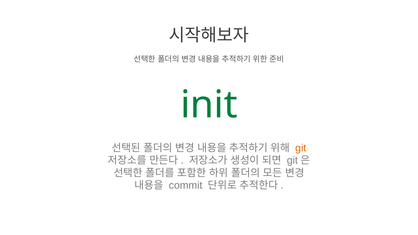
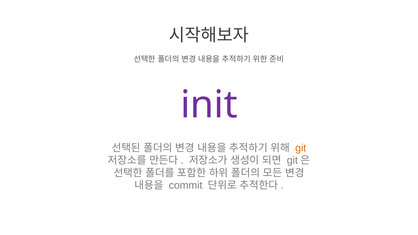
init colour: green -> purple (209, 105)
